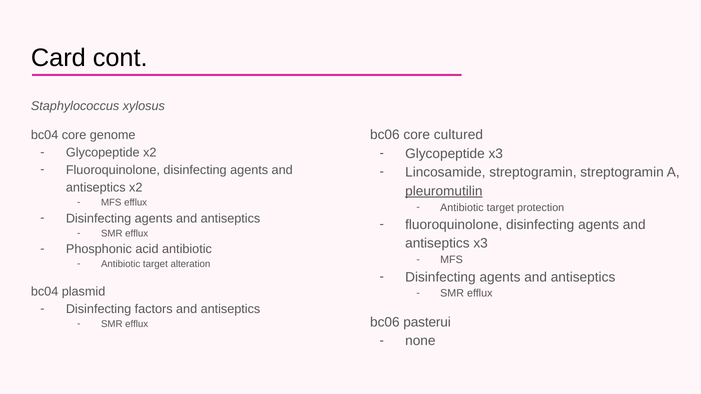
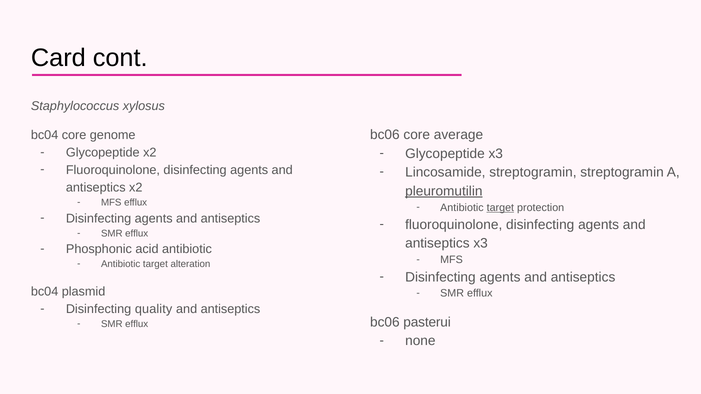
cultured: cultured -> average (458, 135)
target underline: none -> present (500, 208)
factors: factors -> quality (154, 310)
